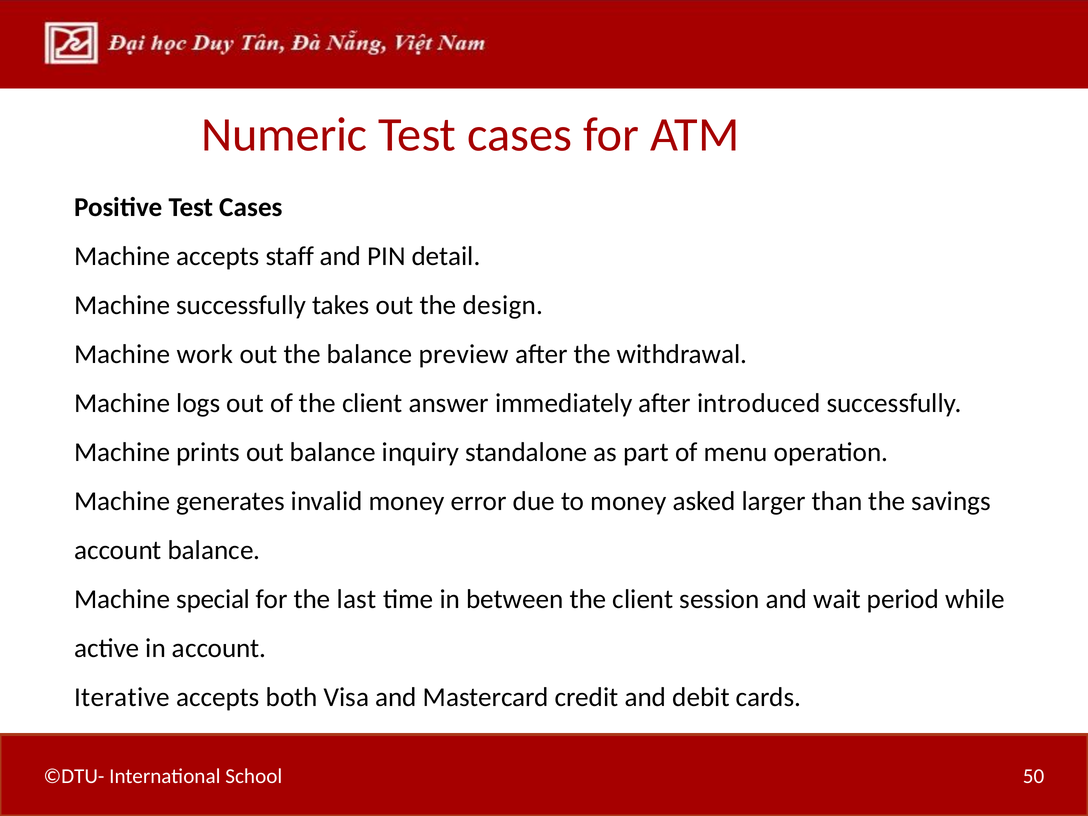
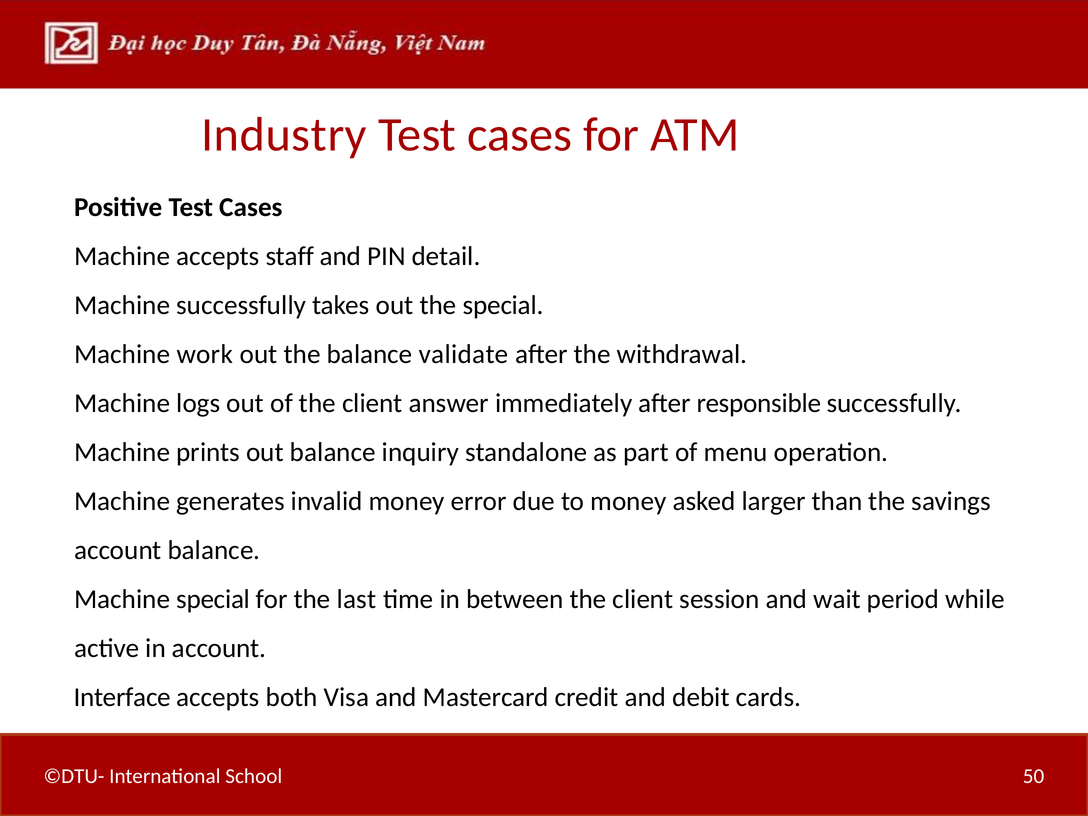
Numeric: Numeric -> Industry (284, 135)
the design: design -> special (503, 305)
preview: preview -> validate (464, 354)
introduced: introduced -> responsible (759, 403)
Iterative: Iterative -> Interface (122, 697)
